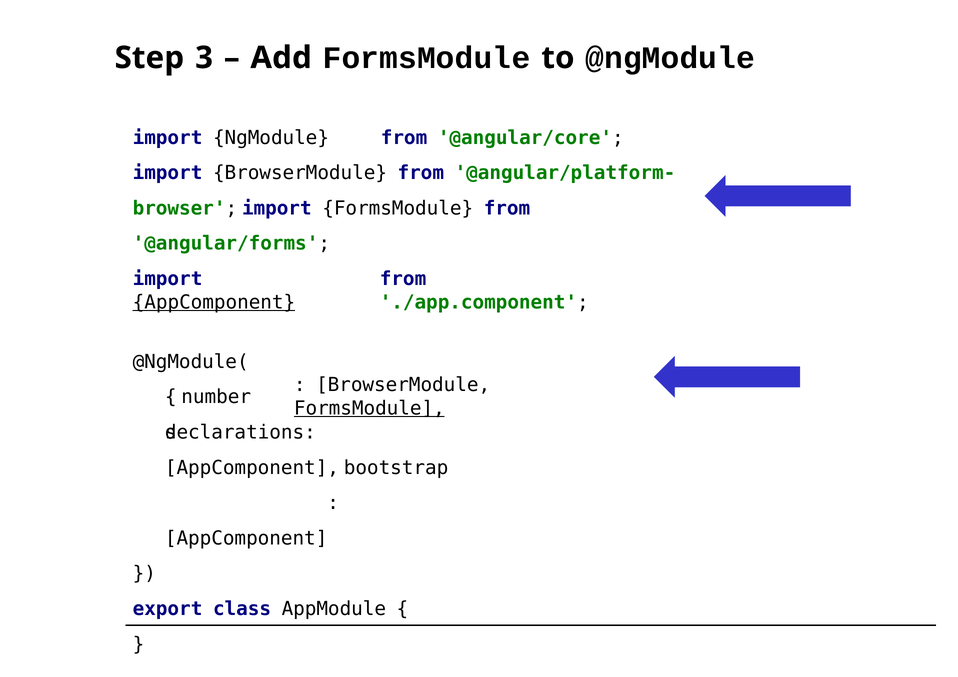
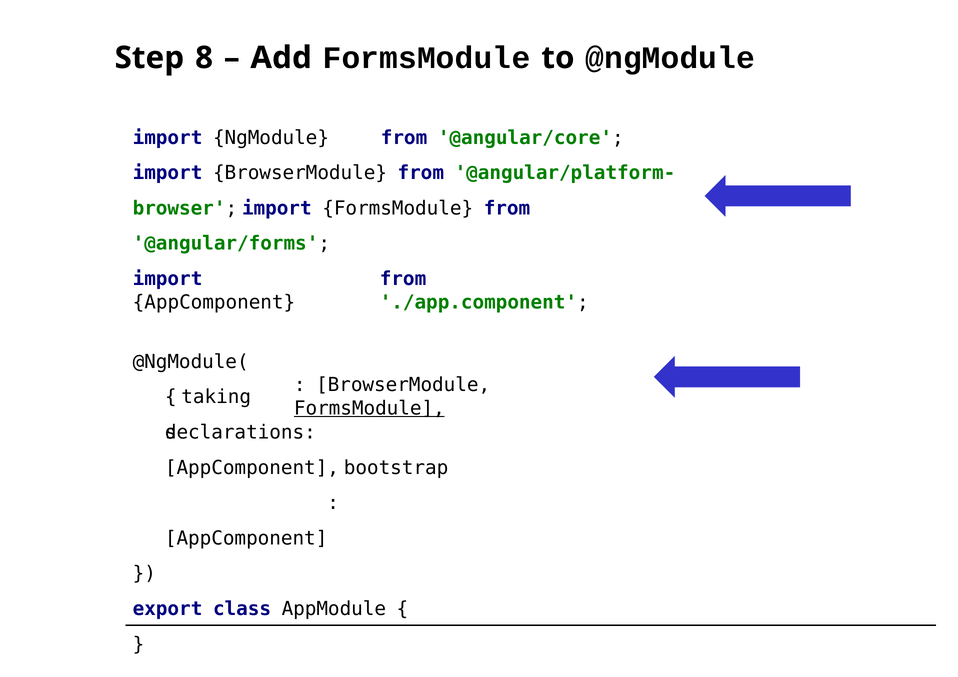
3: 3 -> 8 (204, 58)
AppComponent underline: present -> none (214, 303)
number: number -> taking (216, 397)
